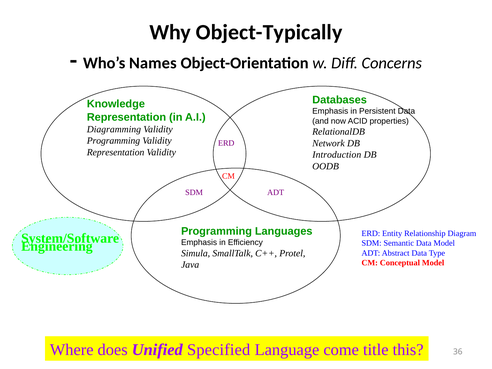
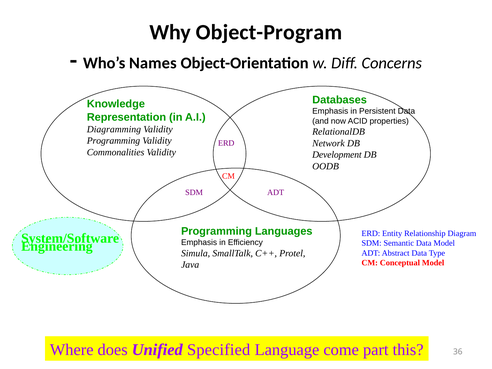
Object-Typically: Object-Typically -> Object-Program (269, 32)
Representation: Representation -> Commonalities (116, 152)
Introduction: Introduction -> Development (337, 155)
title: title -> part (376, 350)
